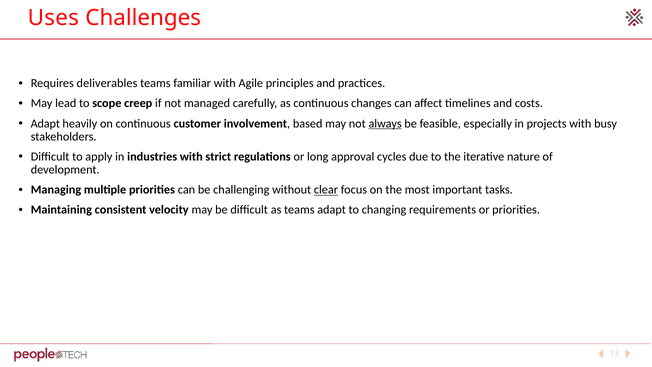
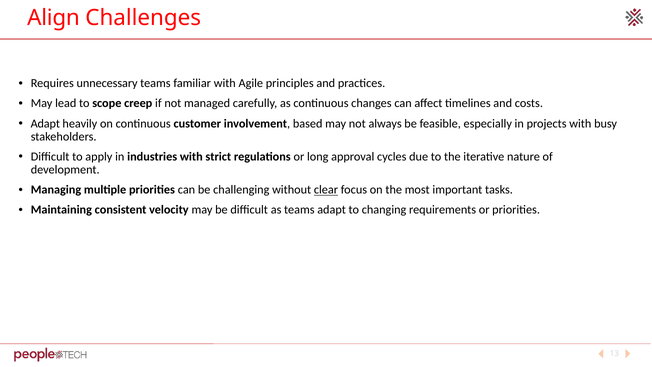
Uses: Uses -> Align (54, 18)
deliverables: deliverables -> unnecessary (107, 83)
always underline: present -> none (385, 123)
